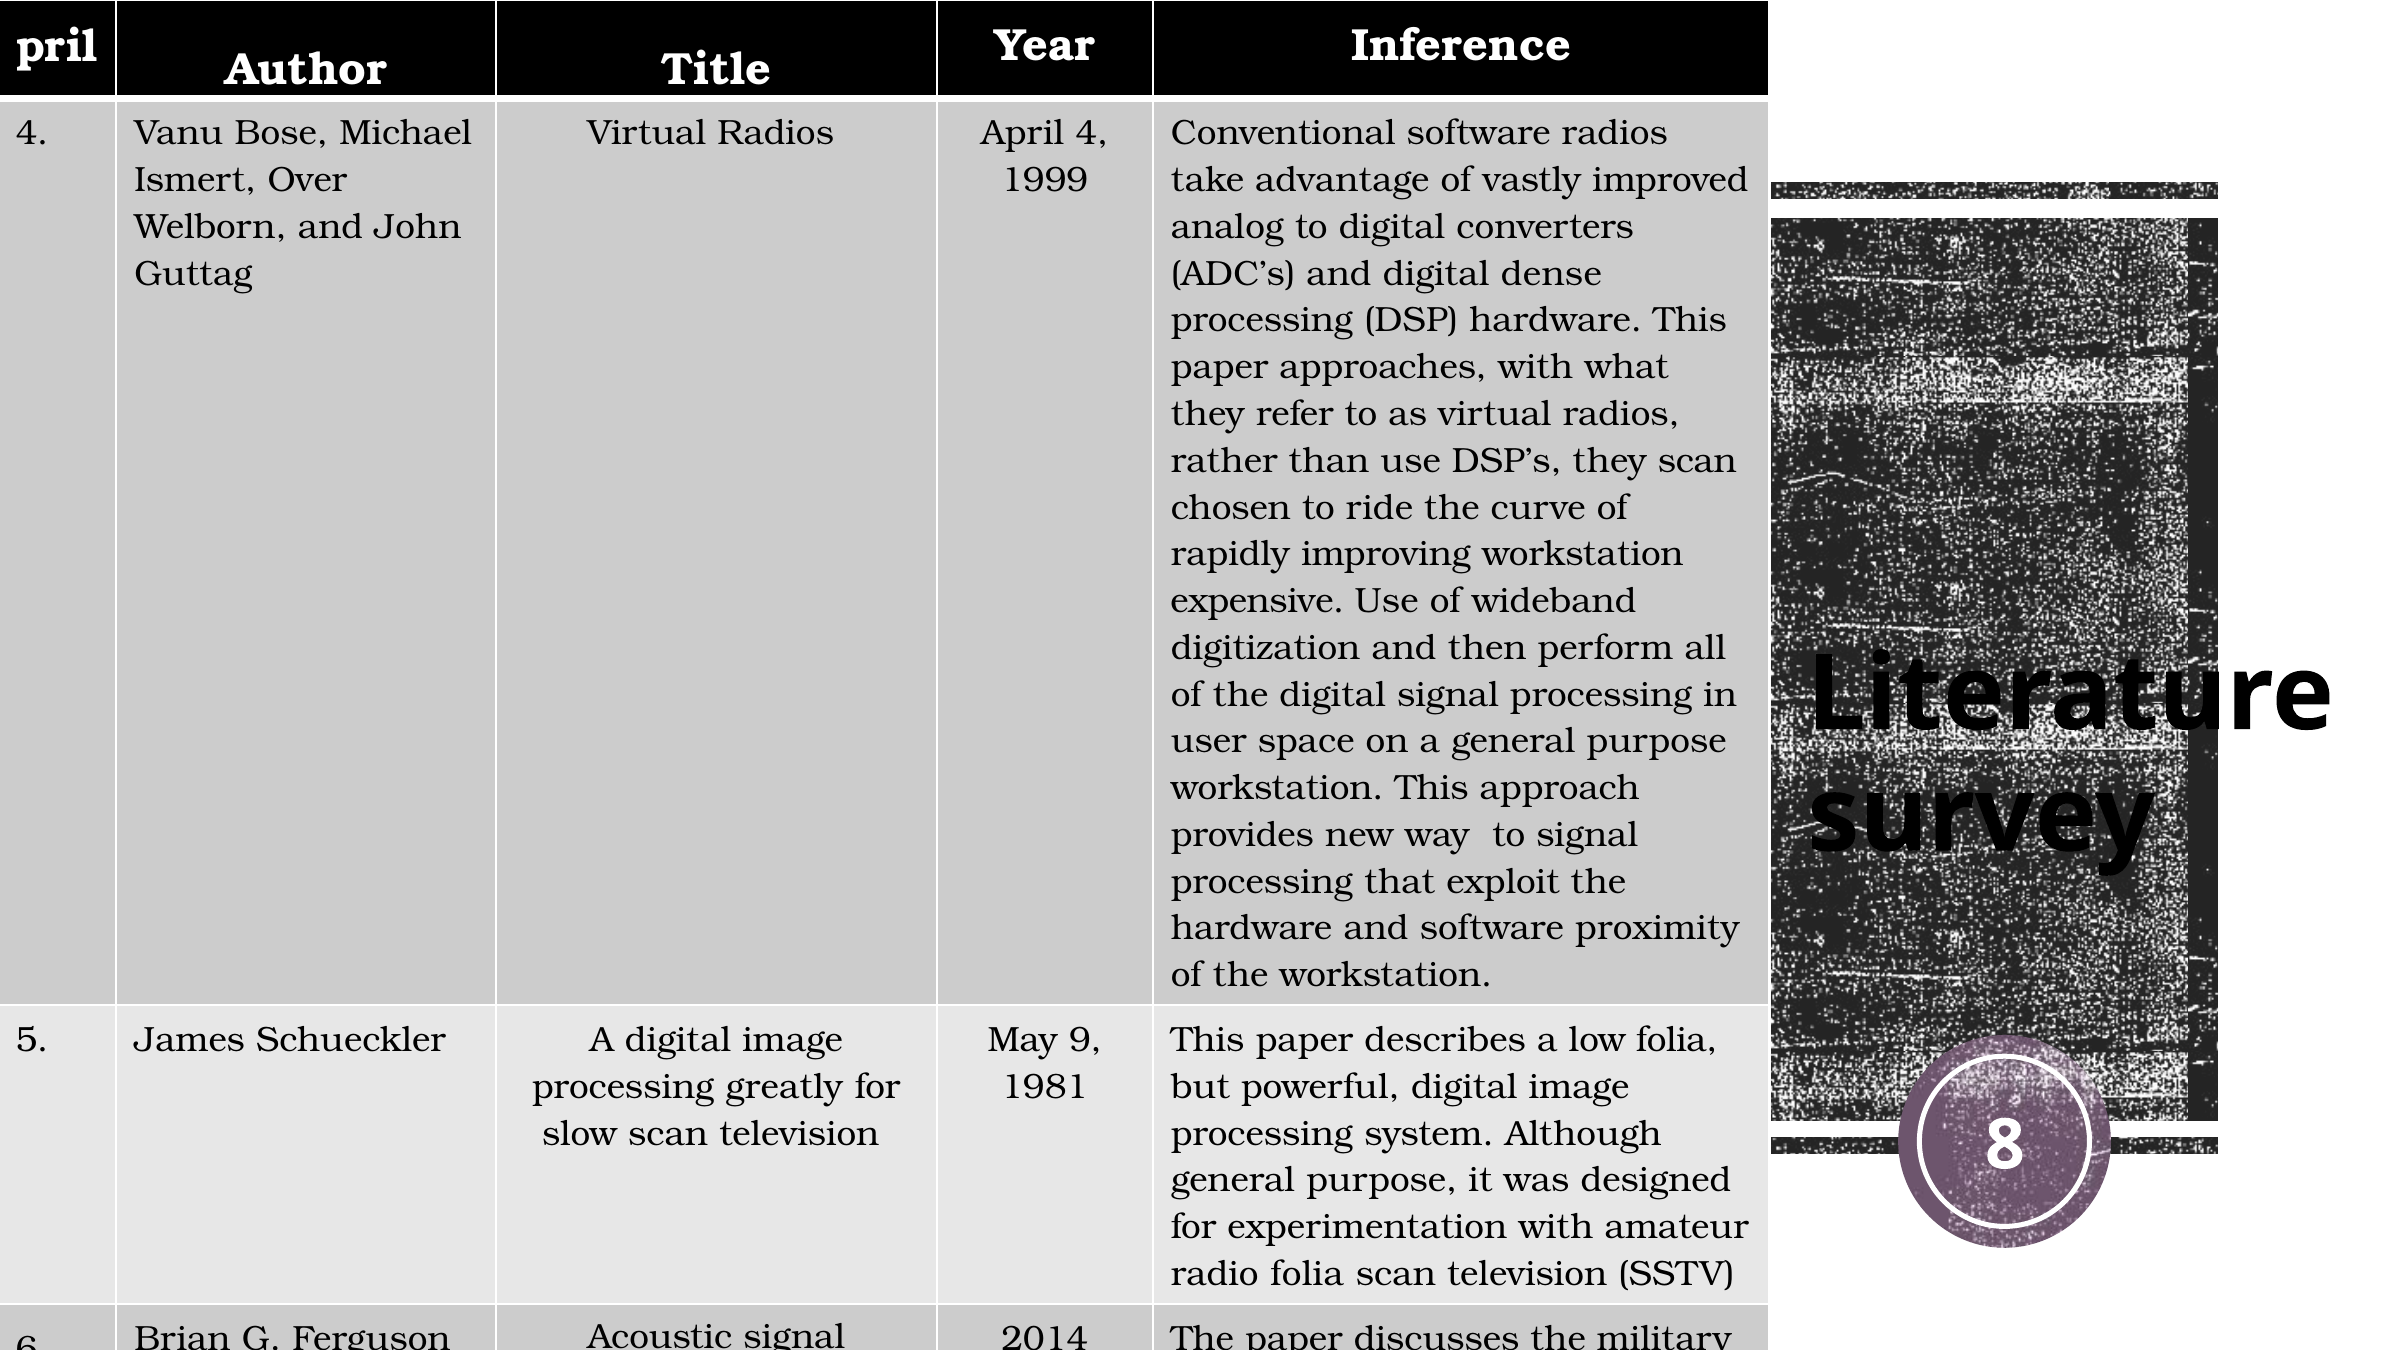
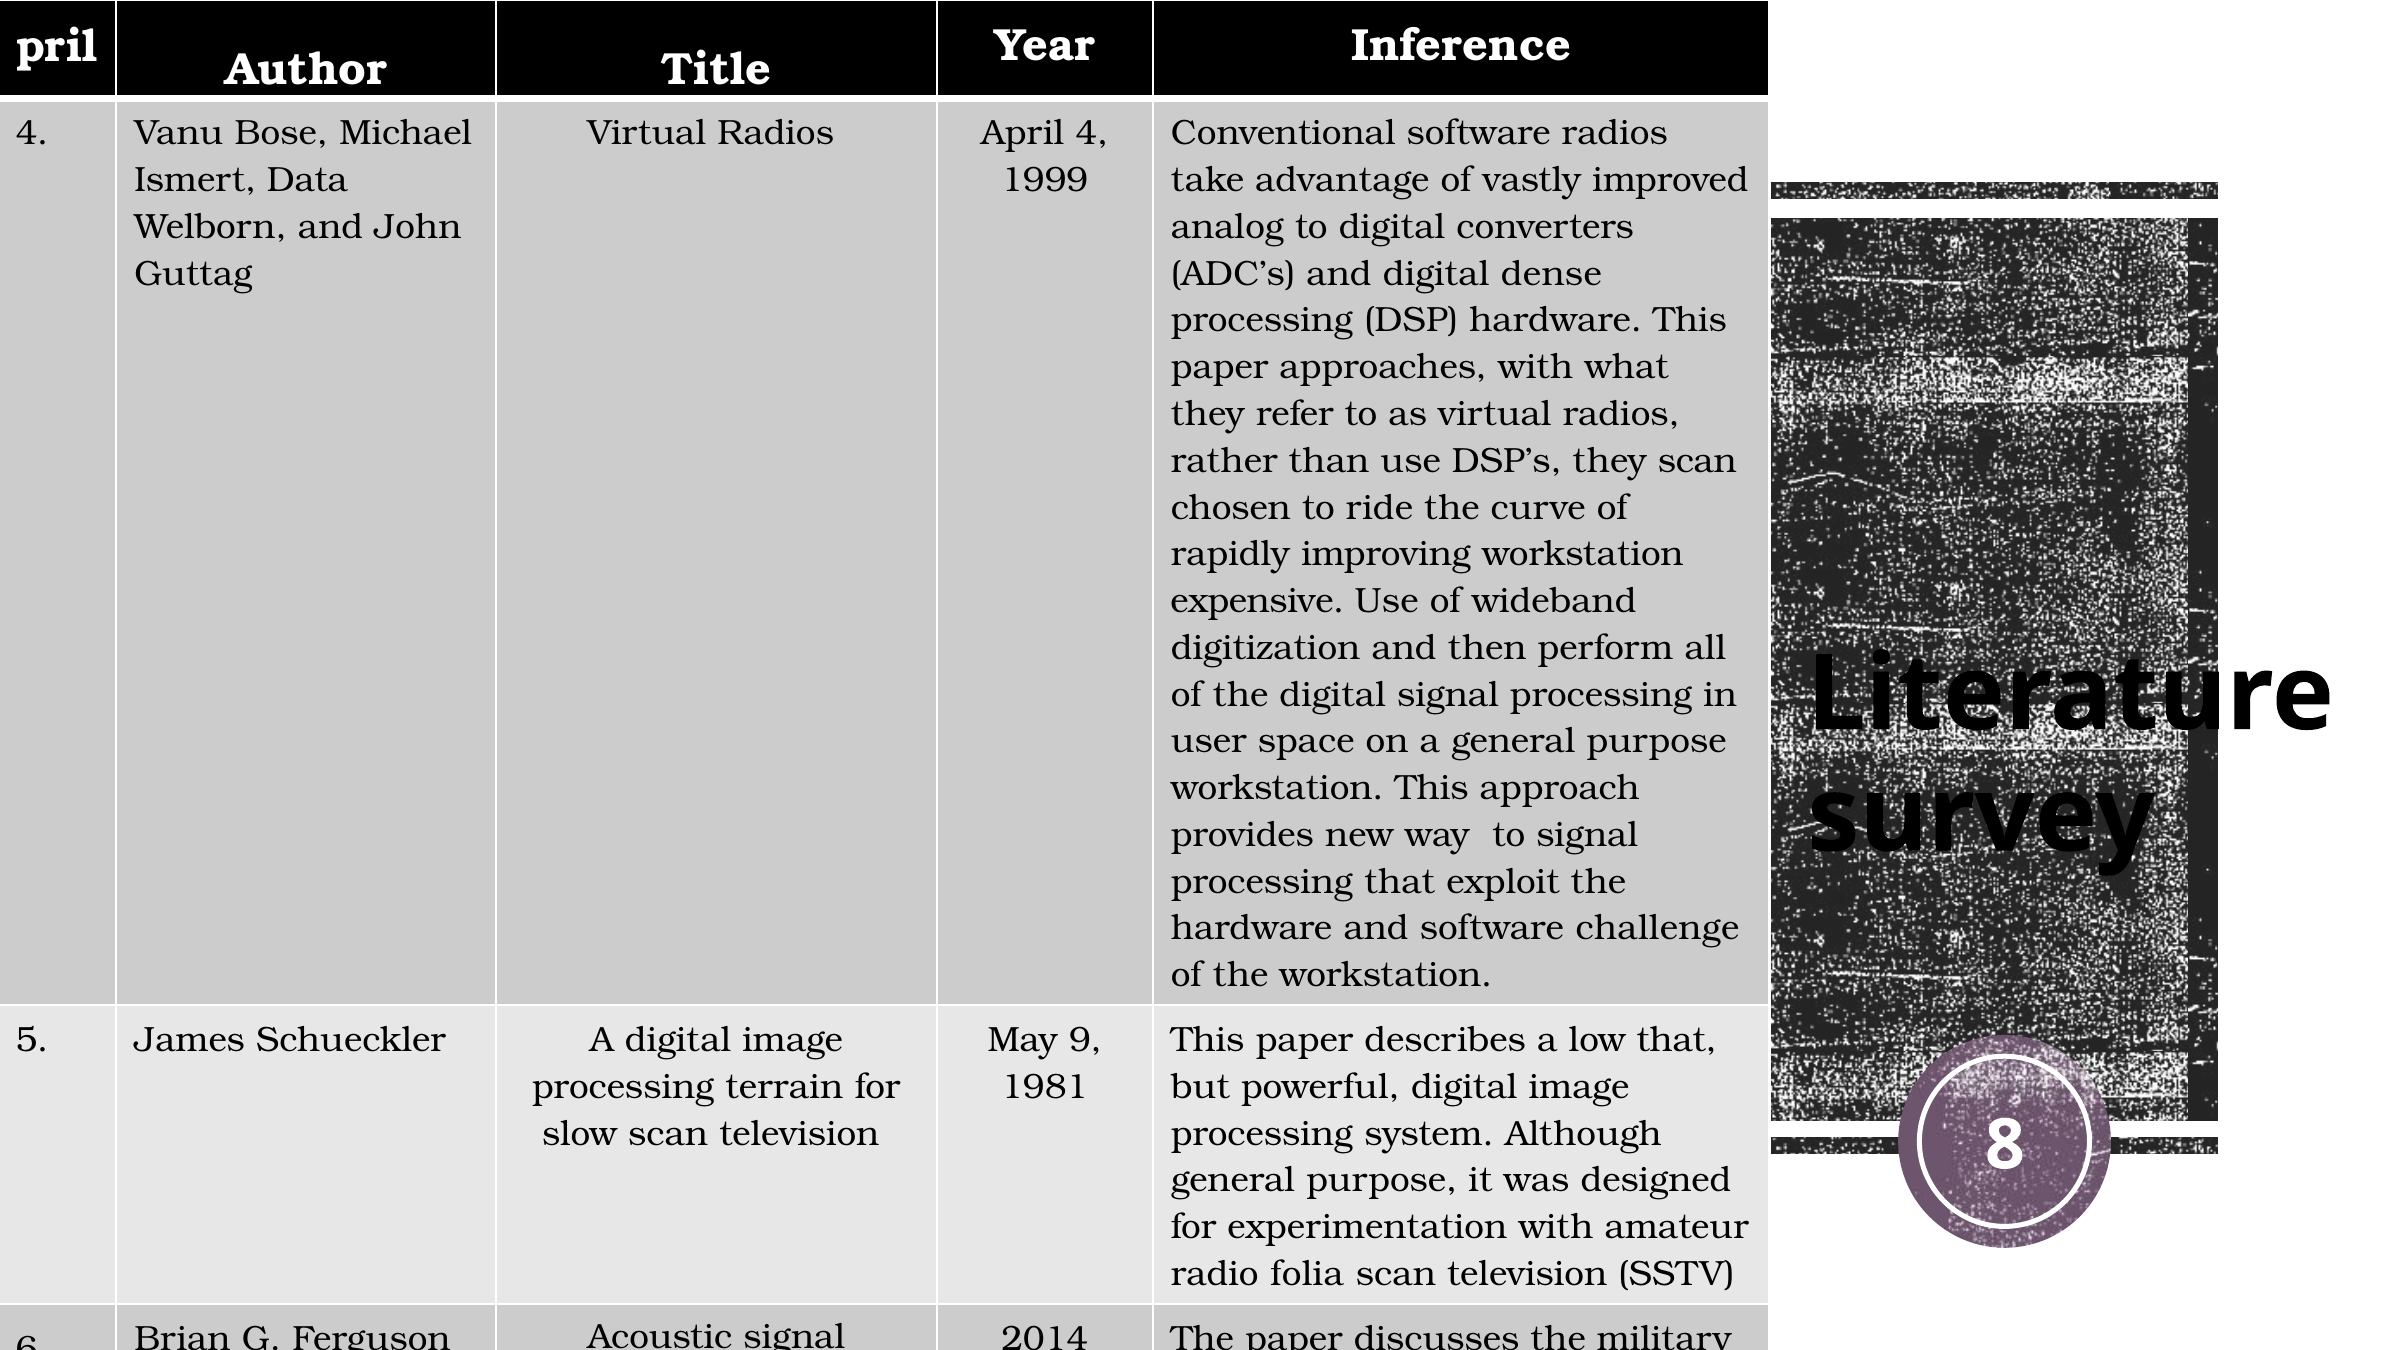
Over: Over -> Data (307, 180)
proximity: proximity -> challenge (1657, 928)
low folia: folia -> that (1677, 1040)
greatly: greatly -> terrain (784, 1086)
